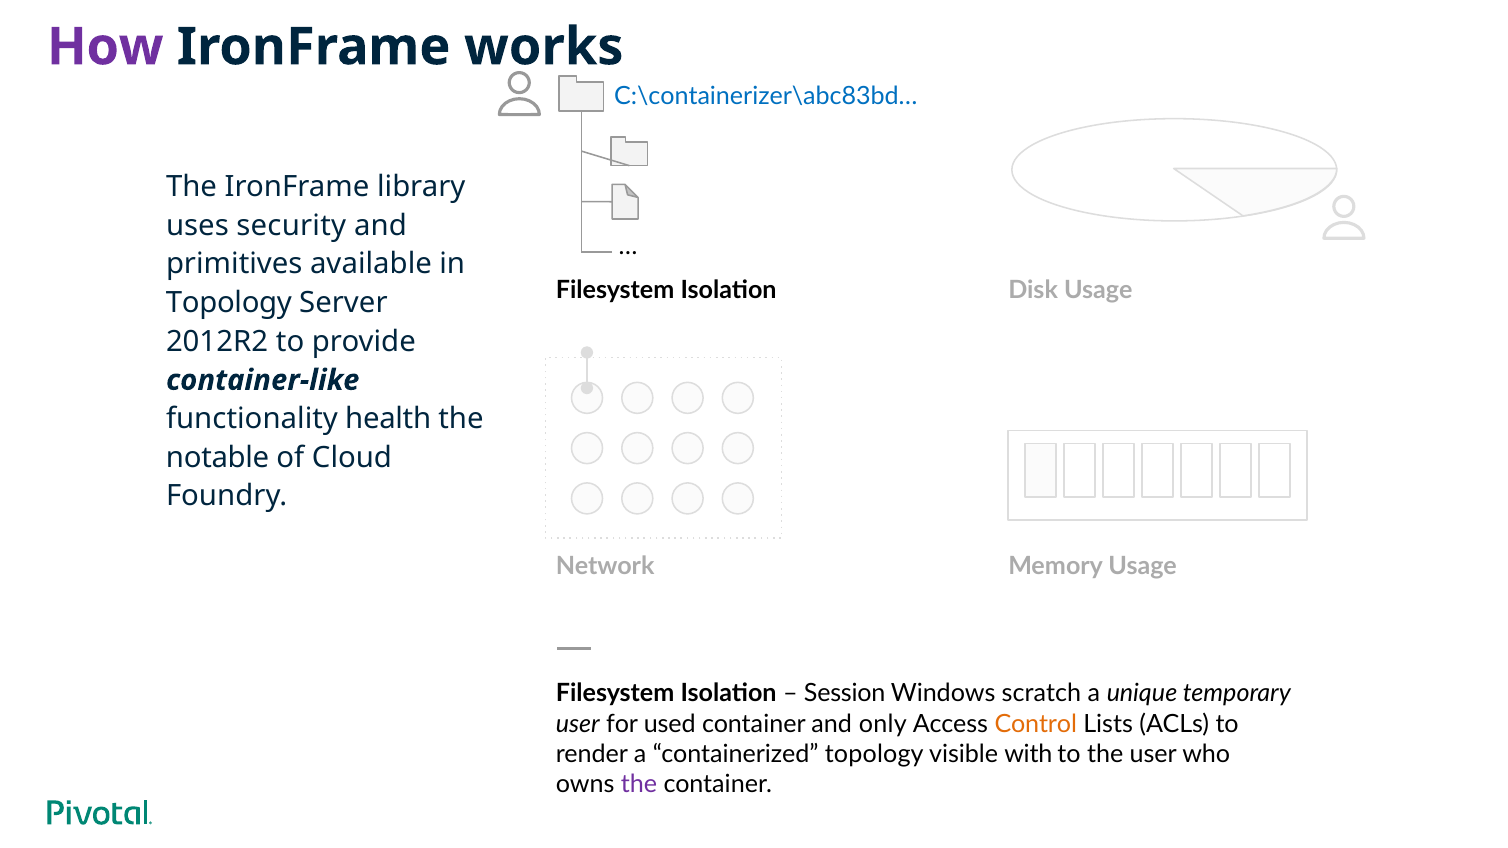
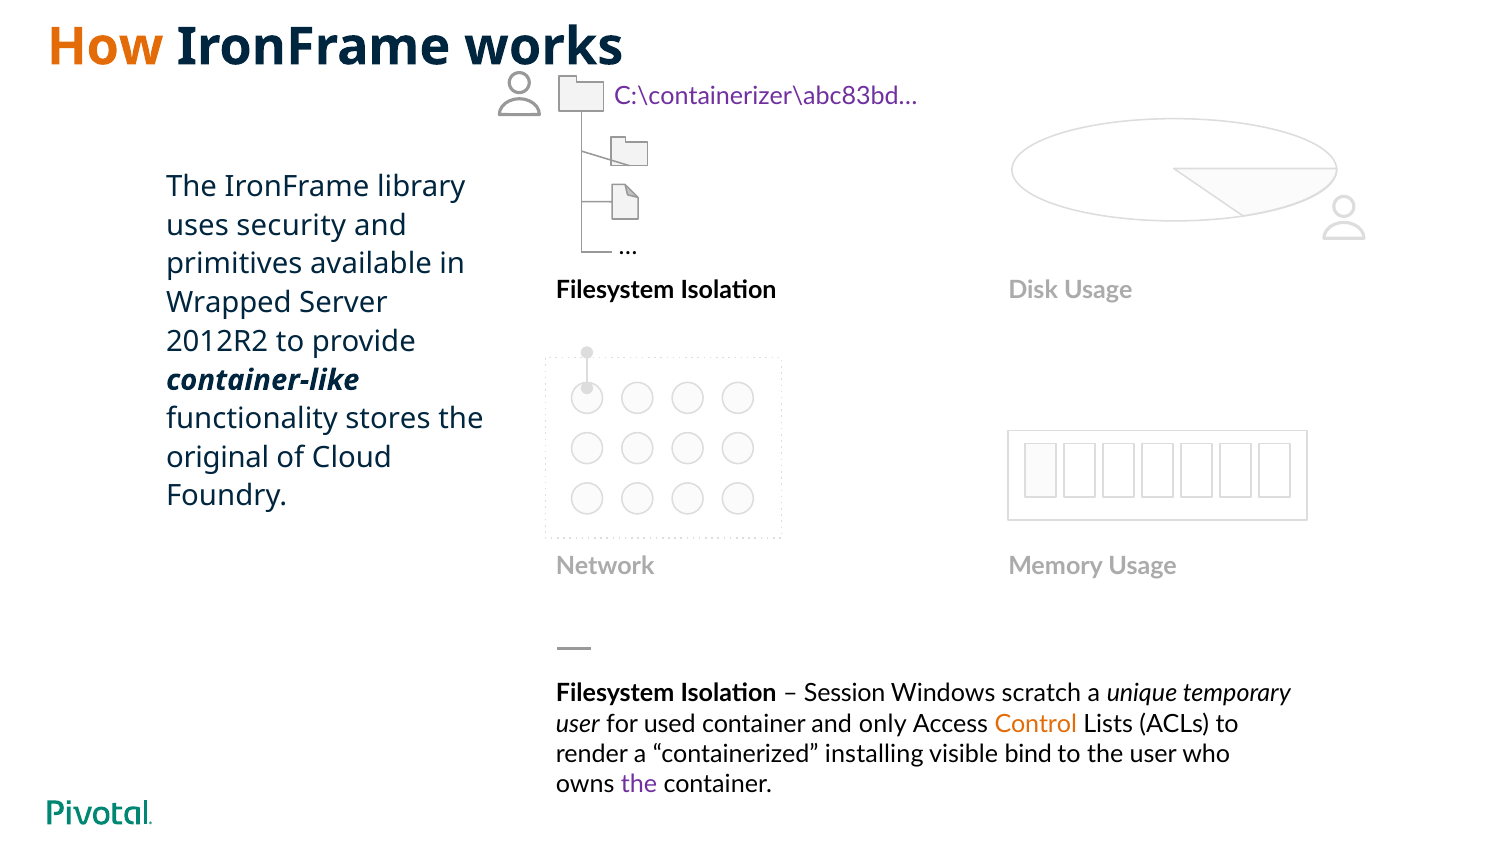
How colour: purple -> orange (105, 47)
C:\containerizer\abc83bd… colour: blue -> purple (766, 96)
Topology: Topology -> Wrapped (229, 303)
health: health -> stores (388, 419)
notable: notable -> original (218, 458)
containerized topology: topology -> installing (874, 754)
with: with -> bind (1028, 754)
